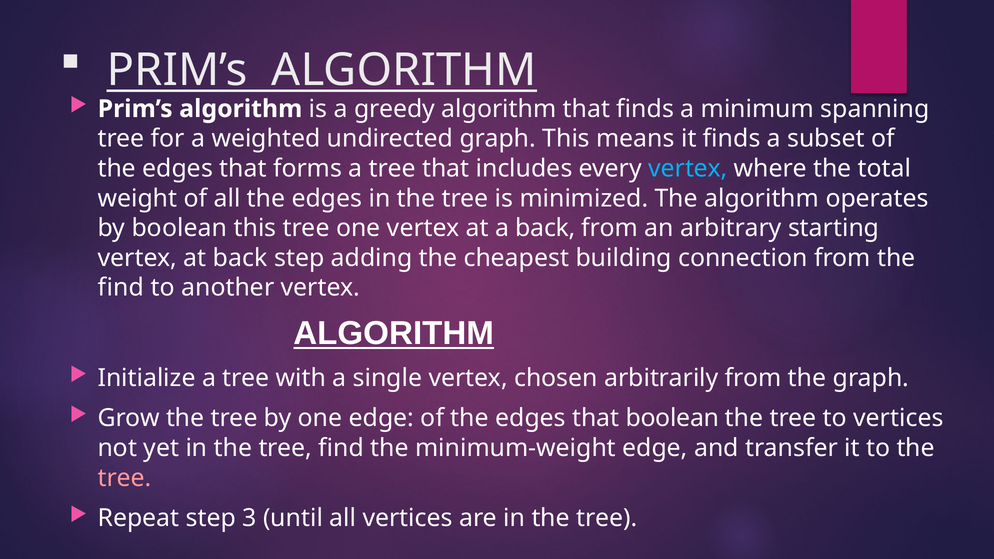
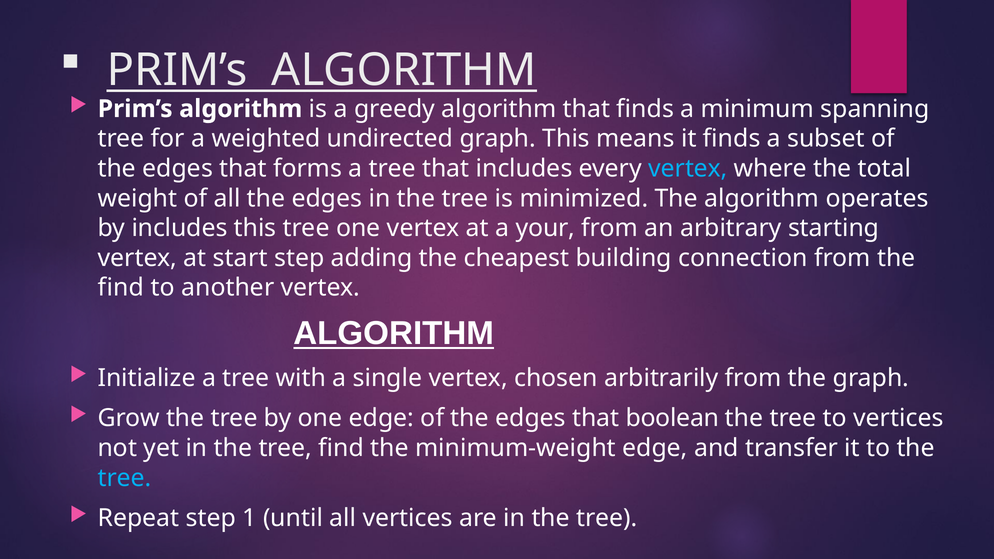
by boolean: boolean -> includes (180, 228)
a back: back -> your (545, 228)
at back: back -> start (240, 258)
tree colour: pink -> light blue (124, 478)
3: 3 -> 1 (250, 518)
